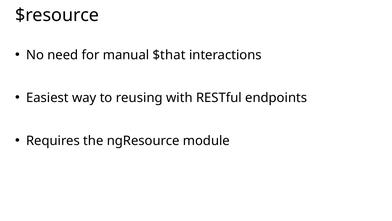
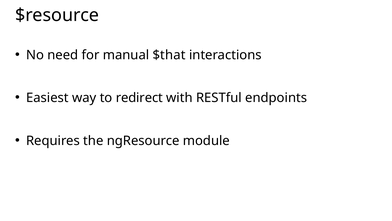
reusing: reusing -> redirect (139, 98)
